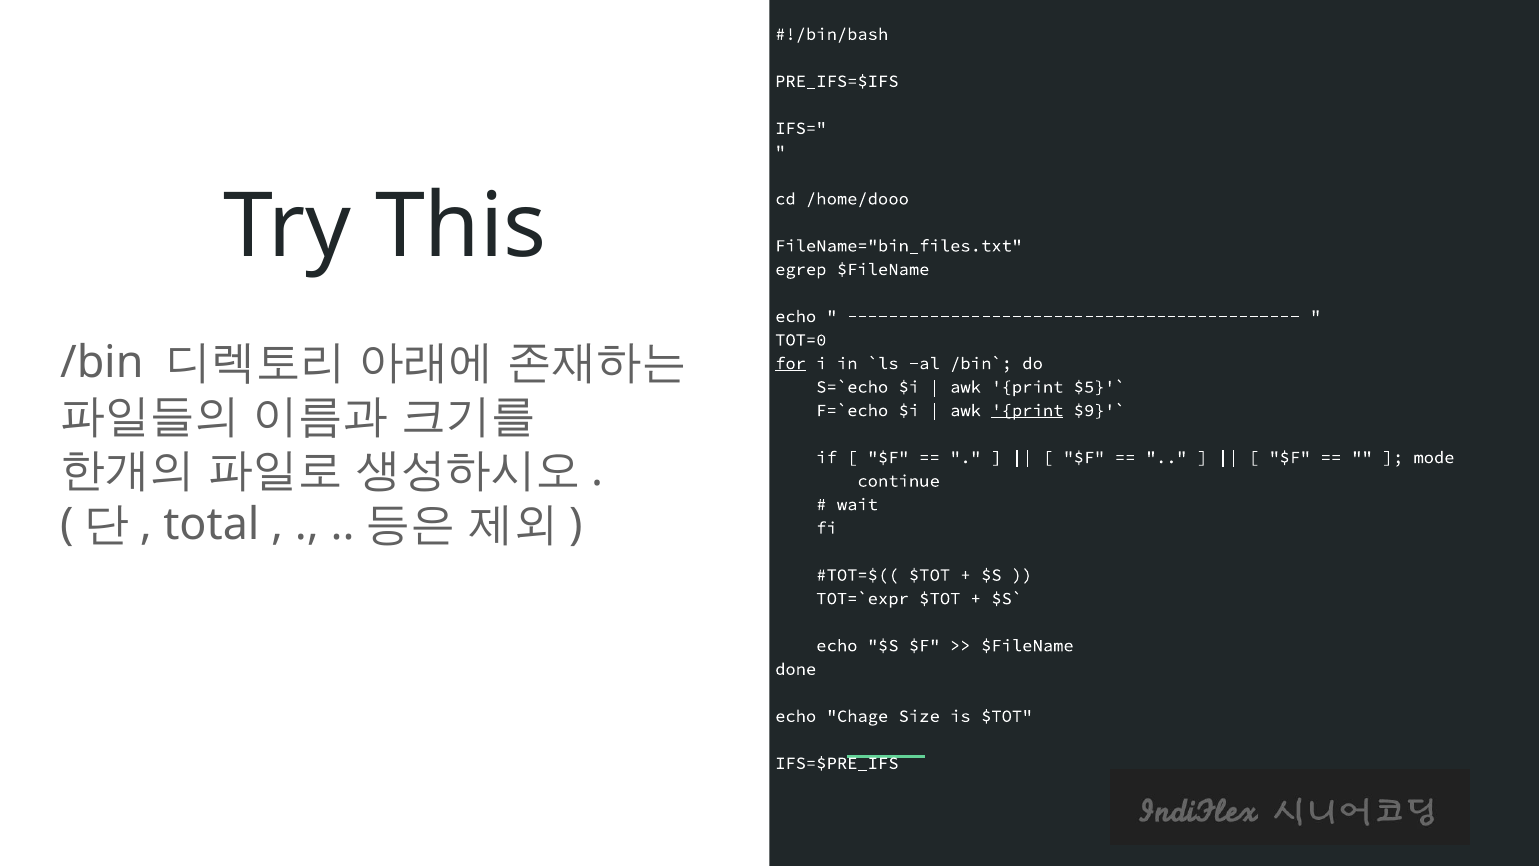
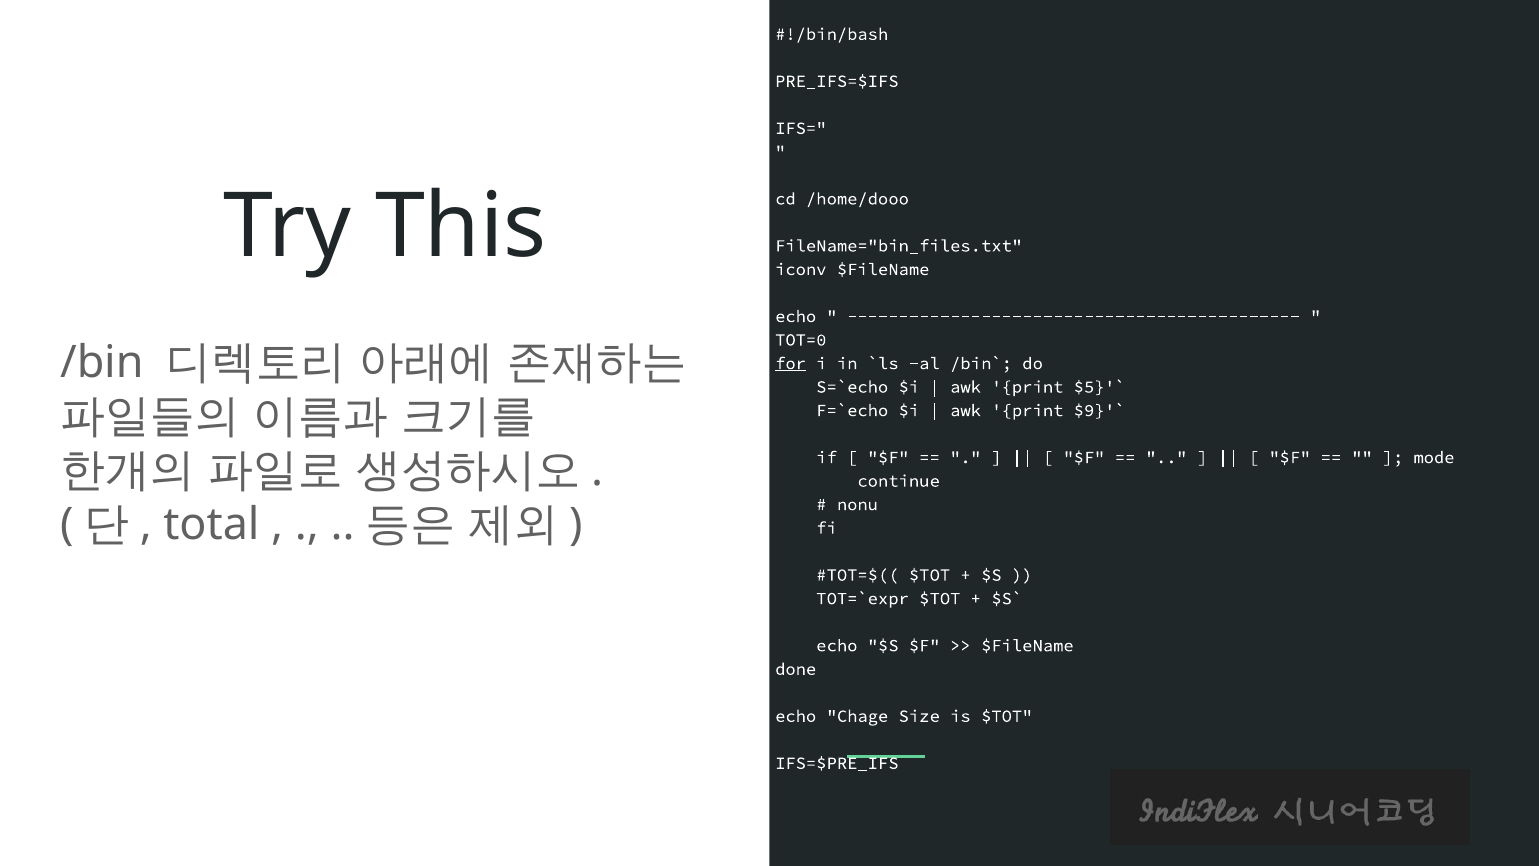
egrep: egrep -> iconv (801, 269)
print underline: present -> none (1027, 410)
wait: wait -> nonu (857, 504)
